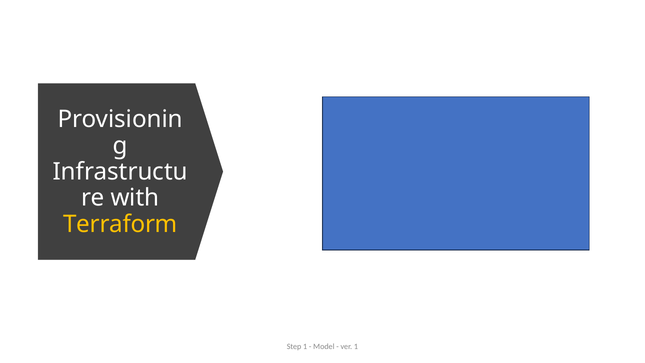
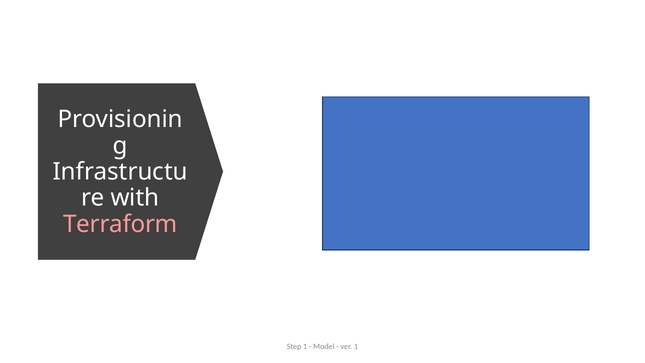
Terraform colour: yellow -> pink (120, 224)
